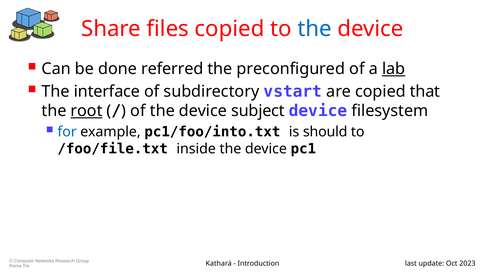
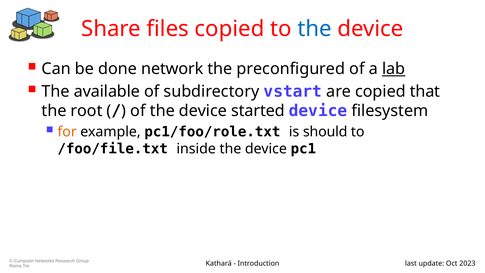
referred: referred -> network (172, 69)
interface: interface -> available (107, 91)
root underline: present -> none (87, 111)
subject: subject -> started (258, 111)
for colour: blue -> orange (67, 132)
pc1/foo/into.txt: pc1/foo/into.txt -> pc1/foo/role.txt (212, 132)
